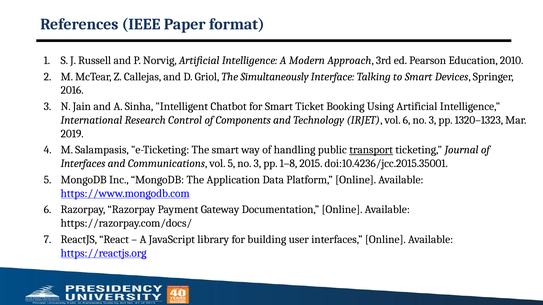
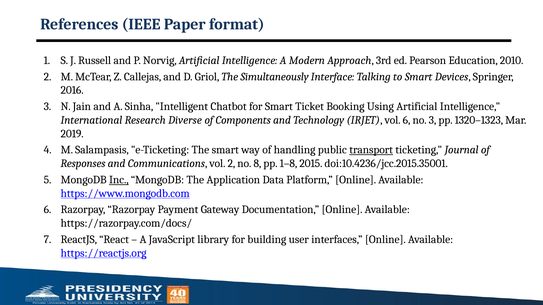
Control: Control -> Diverse (185, 120)
Interfaces: Interfaces -> Responses (83, 164)
vol 5: 5 -> 2 (231, 164)
3: 3 -> 8 (257, 164)
Inc underline: none -> present (119, 180)
